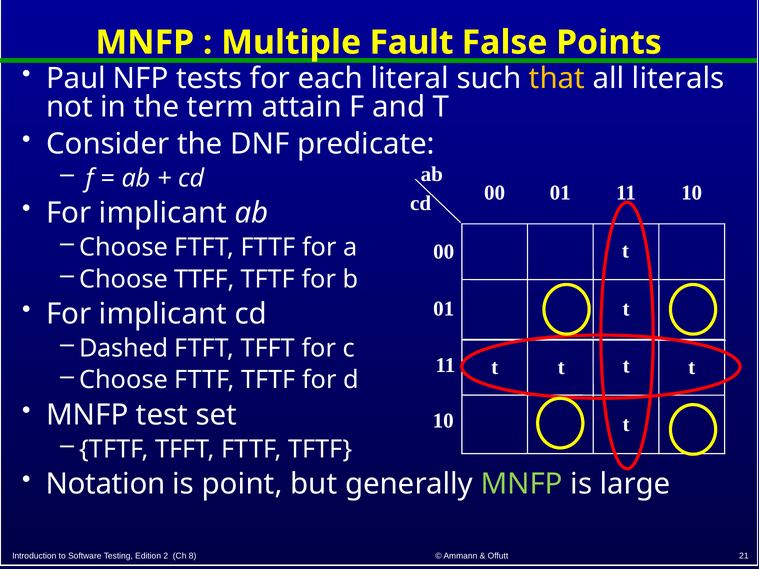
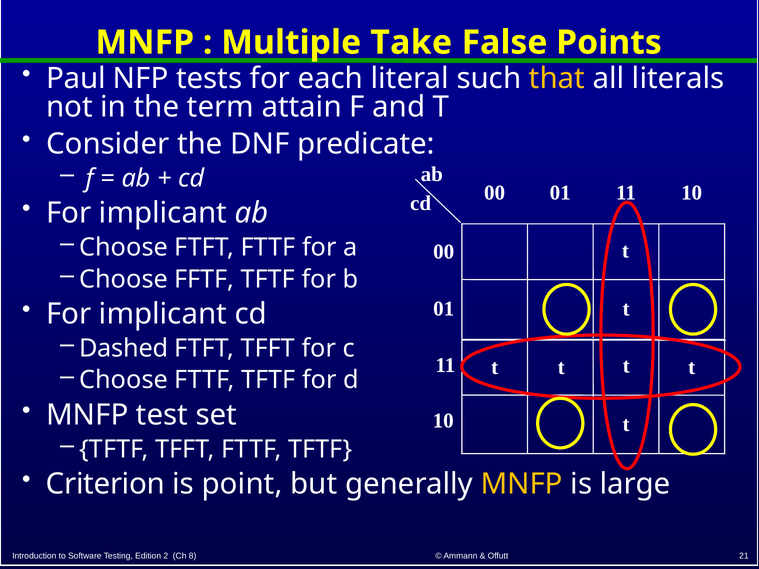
Fault: Fault -> Take (411, 43)
TTFF: TTFF -> FFTF (204, 279)
Notation: Notation -> Criterion (105, 484)
MNFP colour: light green -> yellow (522, 484)
